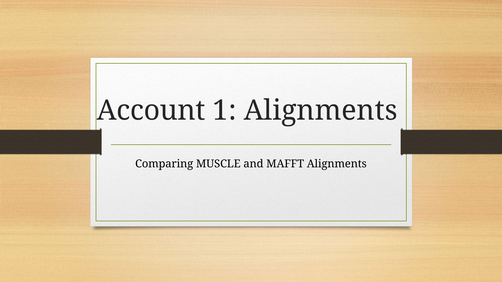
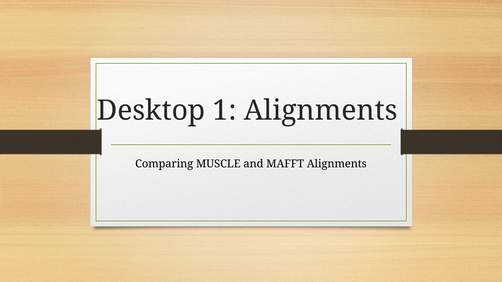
Account: Account -> Desktop (151, 111)
